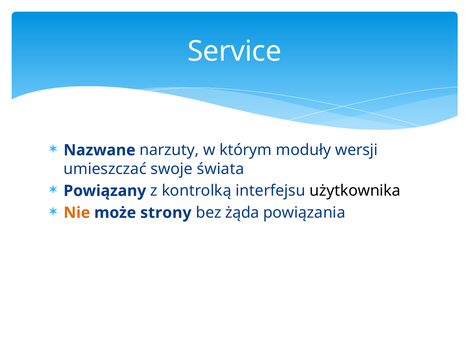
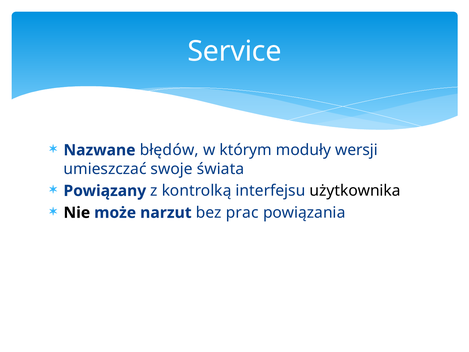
narzuty: narzuty -> błędów (169, 150)
Nie colour: orange -> black (77, 213)
strony: strony -> narzut (166, 213)
żąda: żąda -> prac (242, 213)
